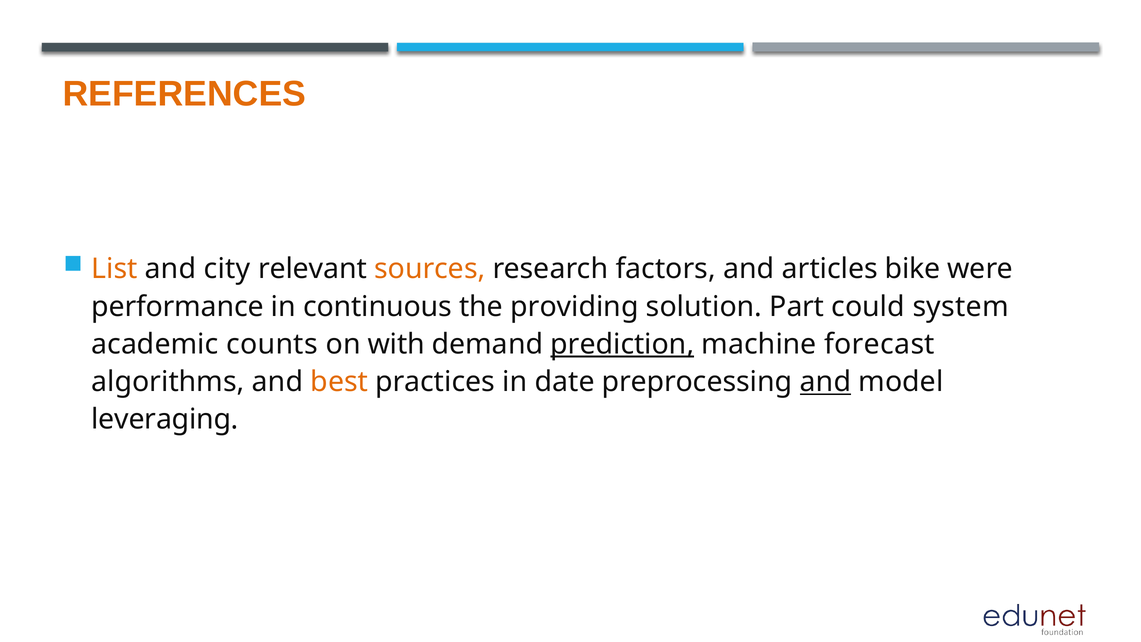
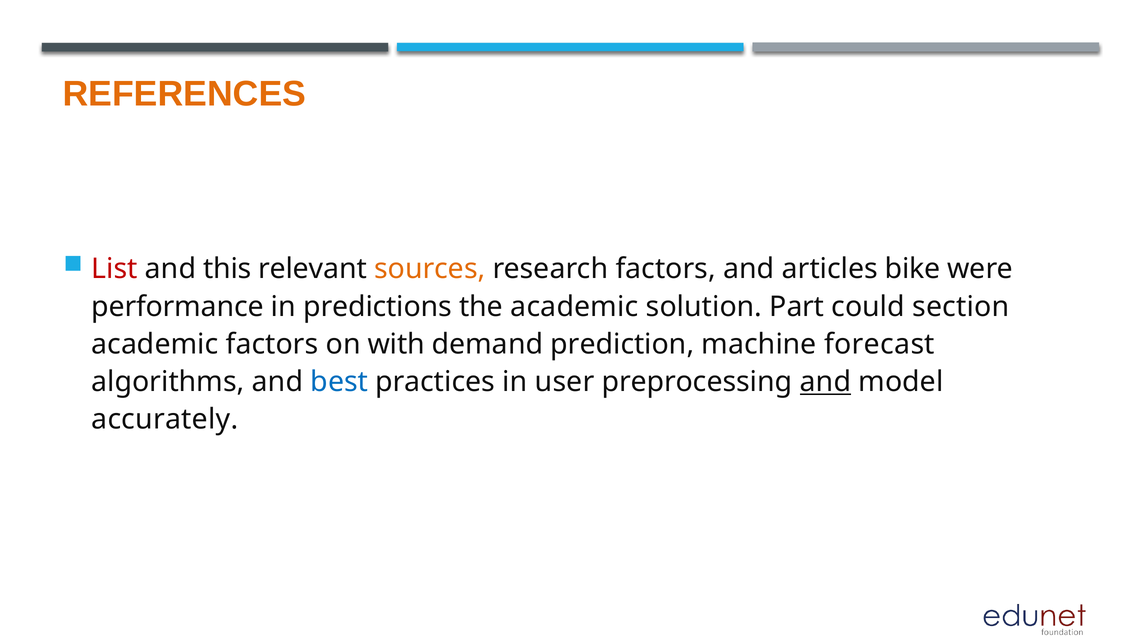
List colour: orange -> red (114, 269)
city: city -> this (227, 269)
continuous: continuous -> predictions (378, 307)
the providing: providing -> academic (574, 307)
system: system -> section (961, 307)
academic counts: counts -> factors (272, 344)
prediction underline: present -> none (622, 344)
best colour: orange -> blue (339, 382)
date: date -> user (565, 382)
leveraging: leveraging -> accurately (165, 419)
